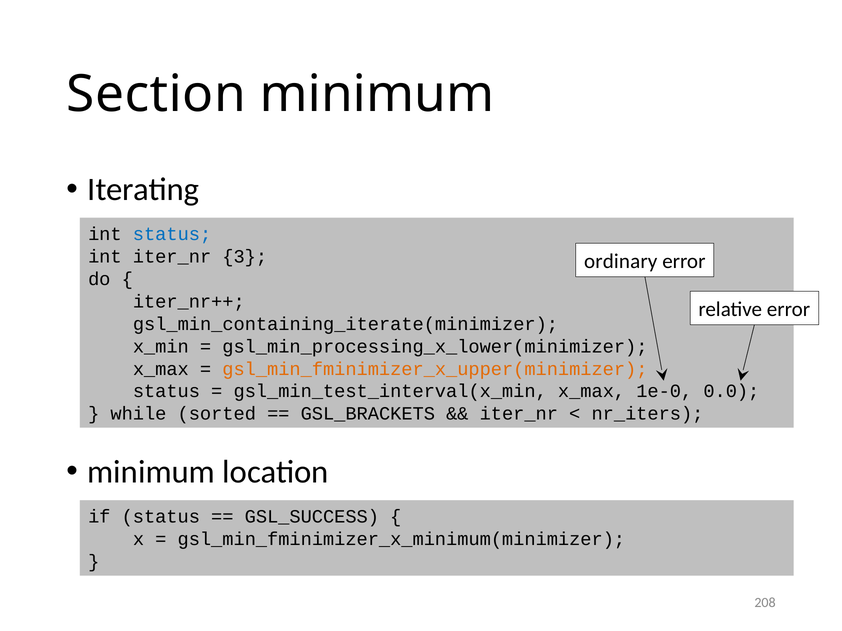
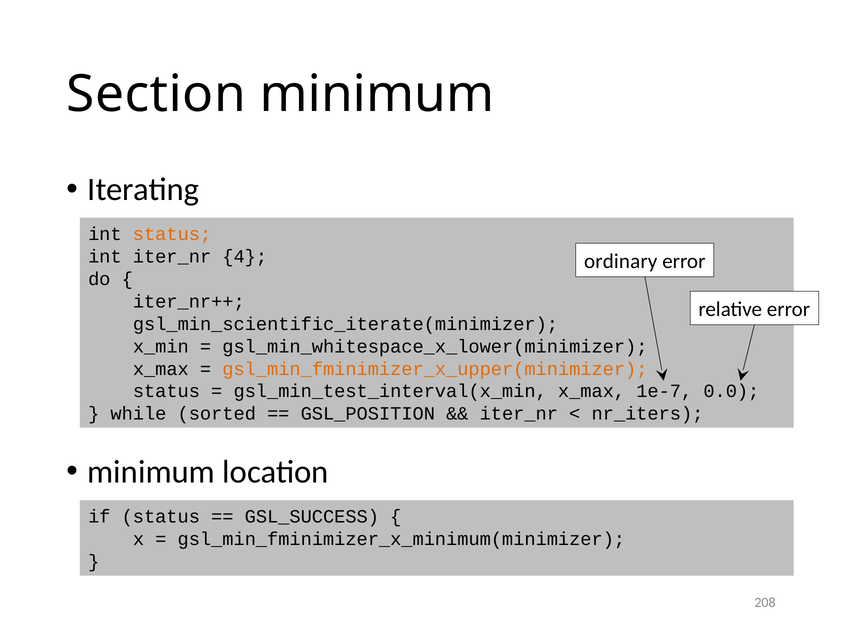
status colour: blue -> orange (172, 234)
3: 3 -> 4 (245, 257)
gsl_min_containing_iterate(minimizer: gsl_min_containing_iterate(minimizer -> gsl_min_scientific_iterate(minimizer (345, 324)
gsl_min_processing_x_lower(minimizer: gsl_min_processing_x_lower(minimizer -> gsl_min_whitespace_x_lower(minimizer (435, 347)
1e-0: 1e-0 -> 1e-7 (664, 392)
GSL_BRACKETS: GSL_BRACKETS -> GSL_POSITION (368, 414)
